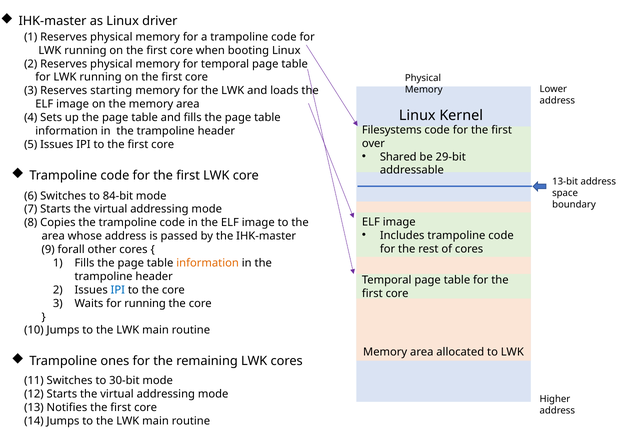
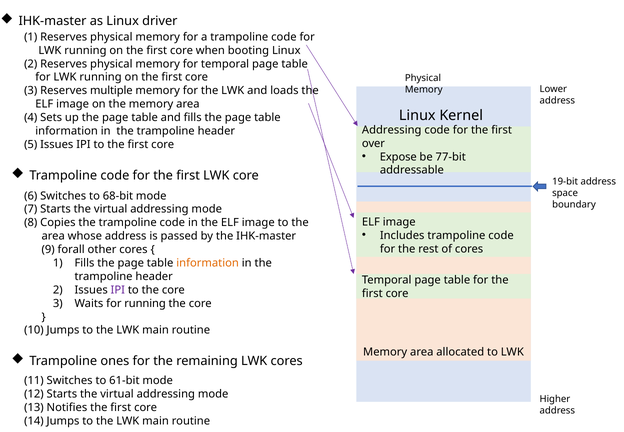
starting: starting -> multiple (111, 91)
Filesystems: Filesystems -> Addressing (392, 130)
Shared: Shared -> Expose (398, 157)
29-bit: 29-bit -> 77-bit (451, 157)
13-bit: 13-bit -> 19-bit (565, 182)
84-bit: 84-bit -> 68-bit (118, 196)
IPI colour: blue -> purple (118, 290)
30-bit: 30-bit -> 61-bit (124, 381)
